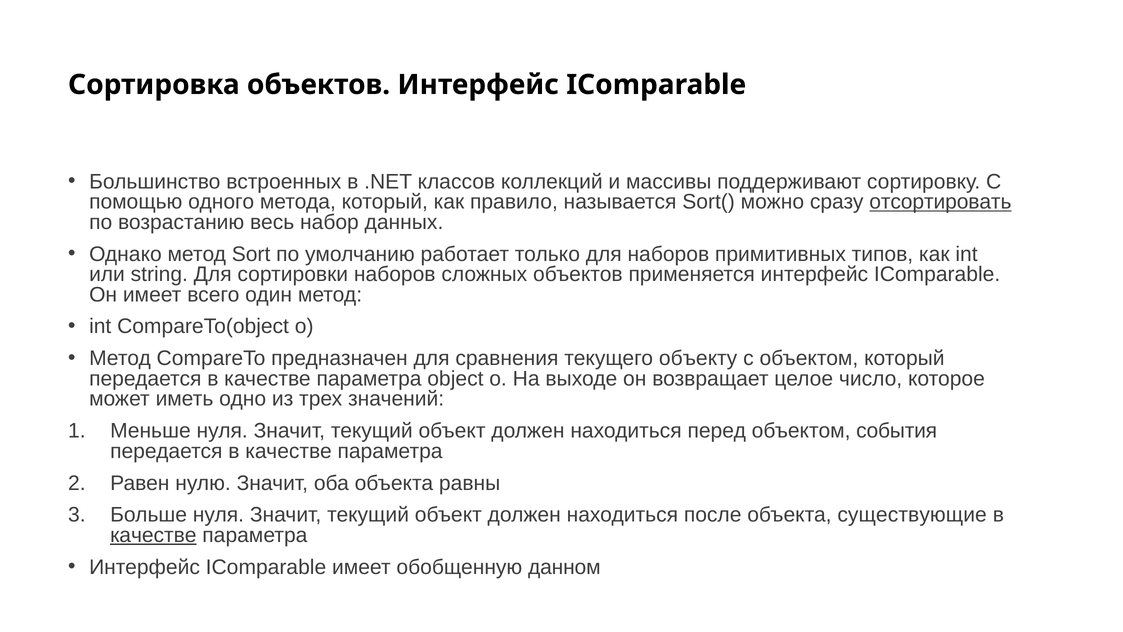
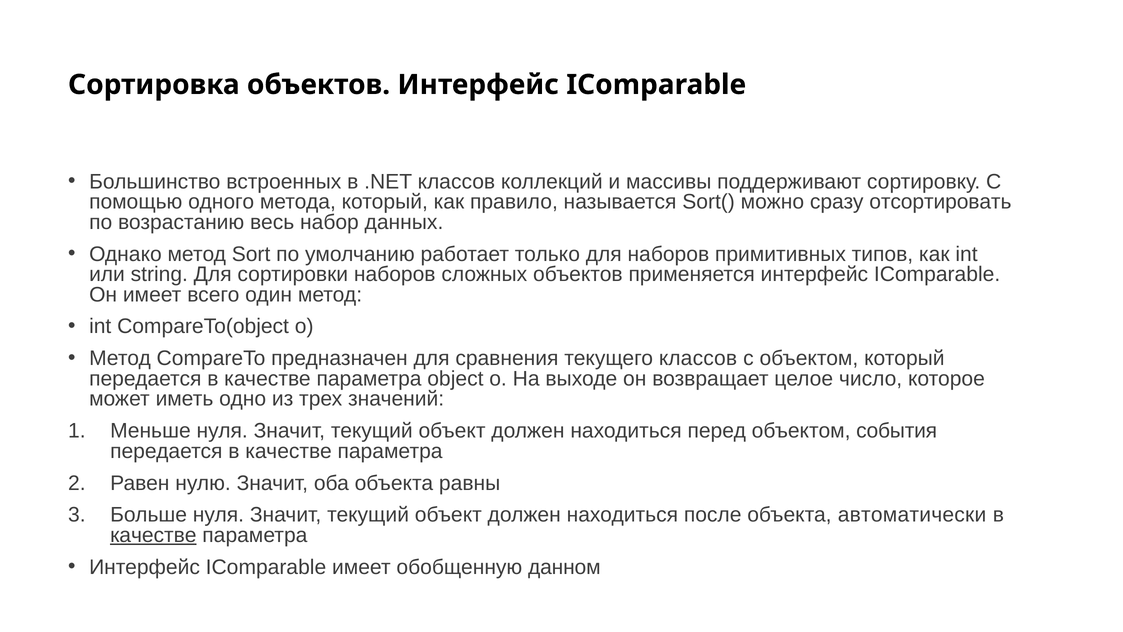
отсортировать underline: present -> none (940, 202)
текущего объекту: объекту -> классов (698, 358)
существующие: существующие -> автоматически (912, 515)
